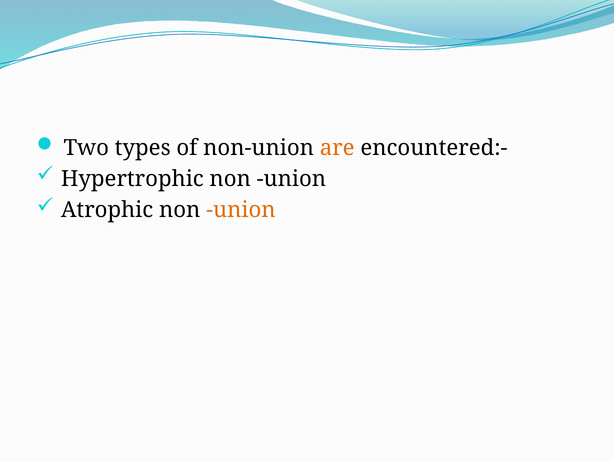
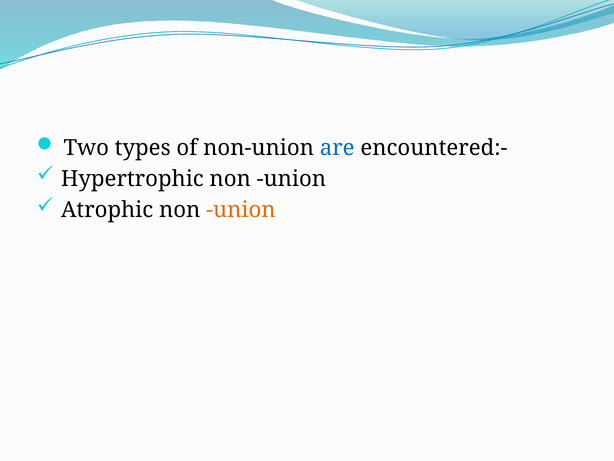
are colour: orange -> blue (337, 148)
